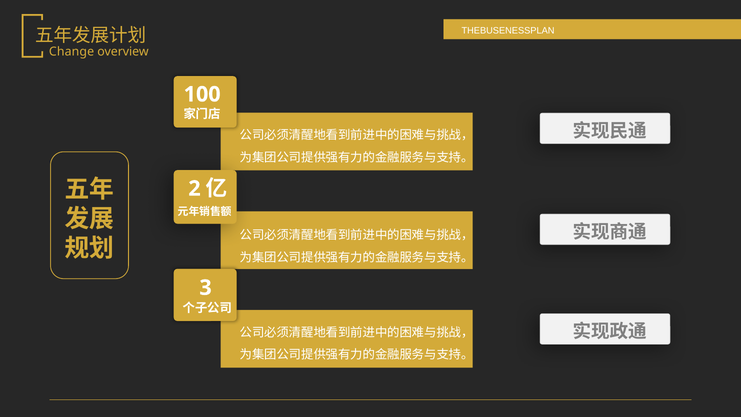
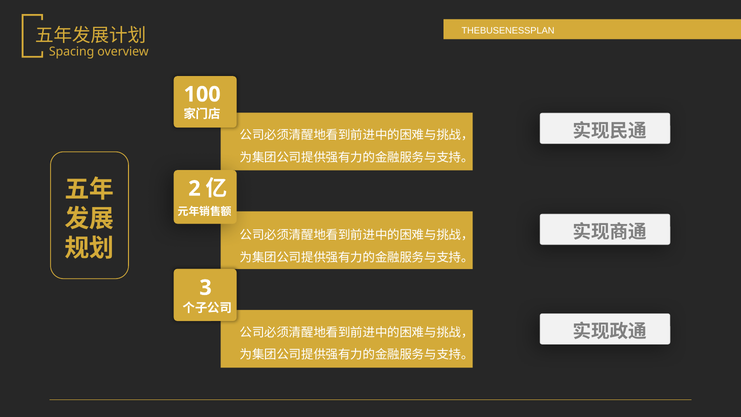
Change: Change -> Spacing (72, 51)
